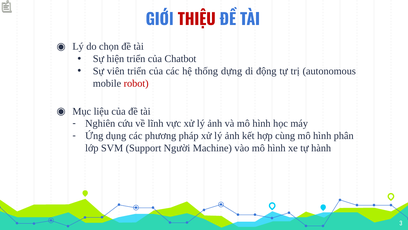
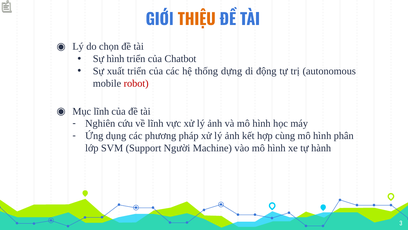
THIỆU colour: red -> orange (197, 20)
Sự hiện: hiện -> hình (115, 59)
viên: viên -> xuất (116, 71)
Mục liệu: liệu -> lĩnh (101, 111)
